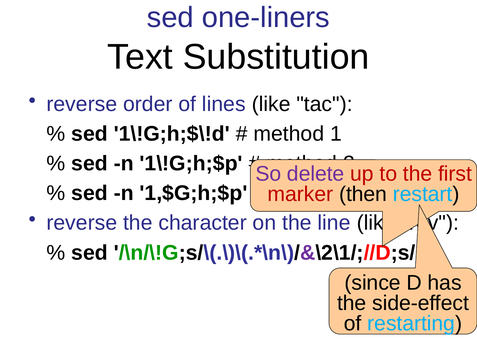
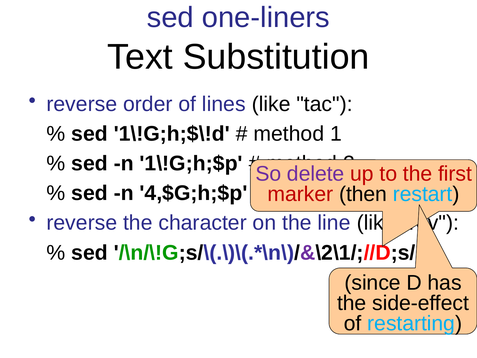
1,$G;h;$p: 1,$G;h;$p -> 4,$G;h;$p (193, 193)
